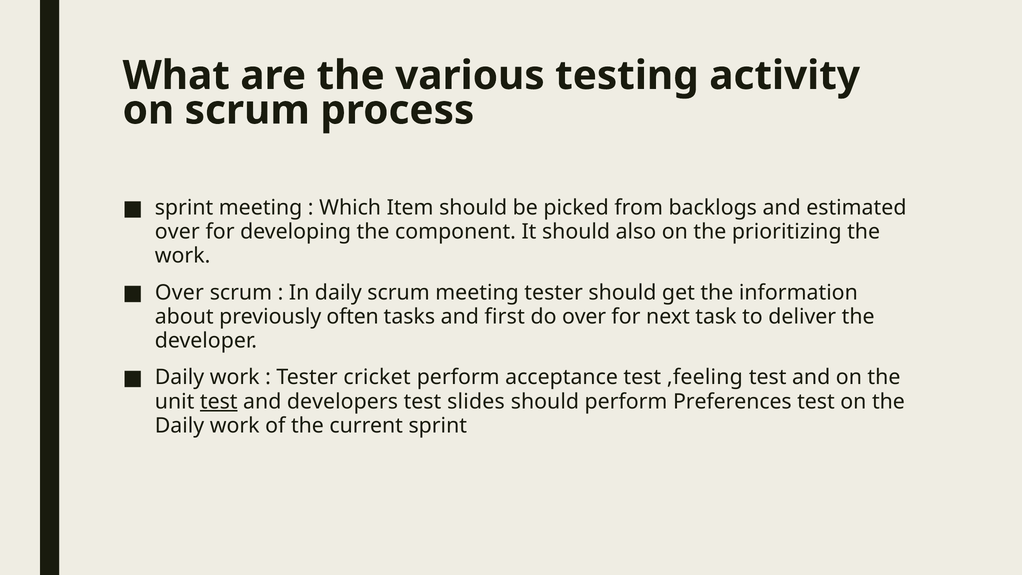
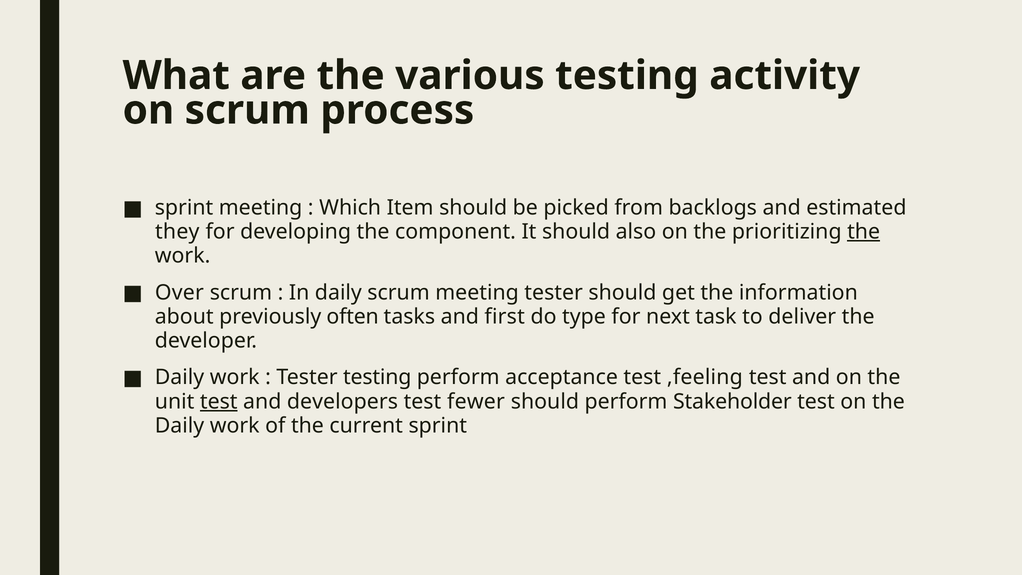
over: over -> they (177, 232)
the underline: none -> present (864, 232)
do over: over -> type (584, 317)
Tester cricket: cricket -> testing (377, 377)
slides: slides -> fewer (476, 401)
Preferences: Preferences -> Stakeholder (732, 401)
